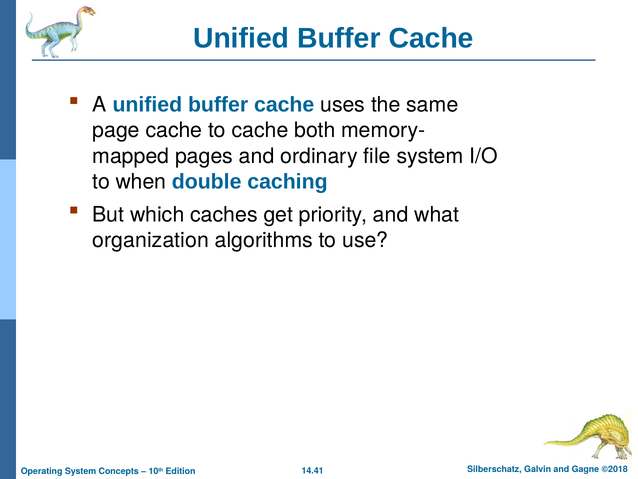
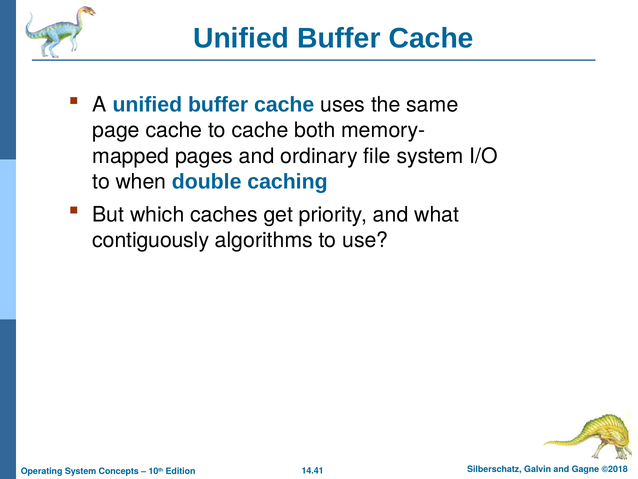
organization: organization -> contiguously (151, 240)
